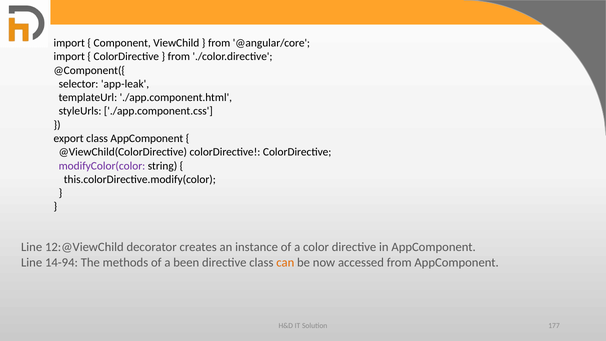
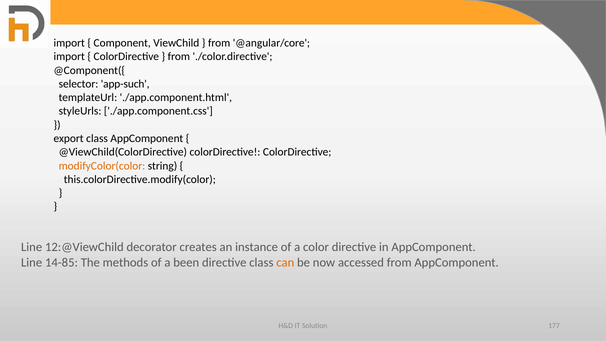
app-leak: app-leak -> app-such (125, 84)
modifyColor(color colour: purple -> orange (102, 166)
14-94: 14-94 -> 14-85 (61, 262)
